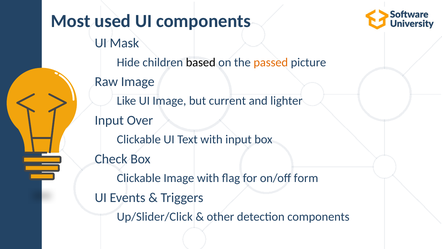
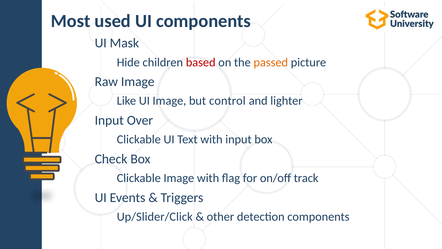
based colour: black -> red (201, 62)
current: current -> control (227, 101)
form: form -> track (306, 178)
